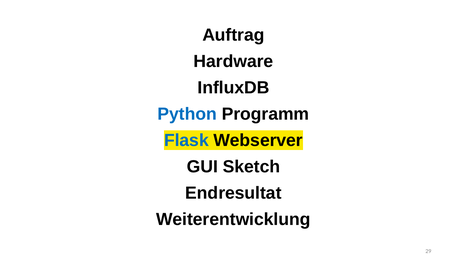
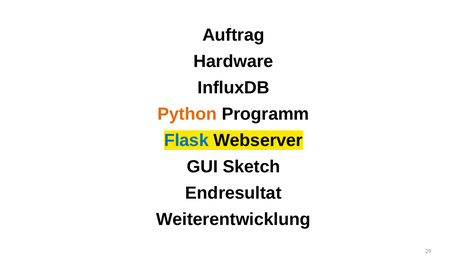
Python colour: blue -> orange (187, 114)
